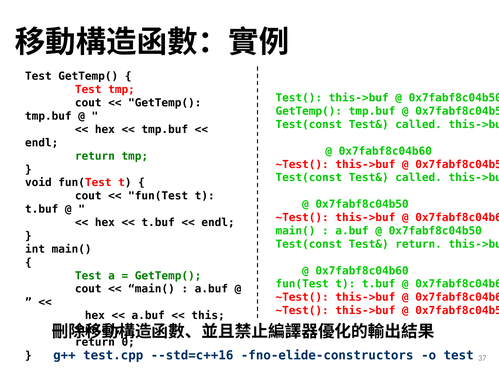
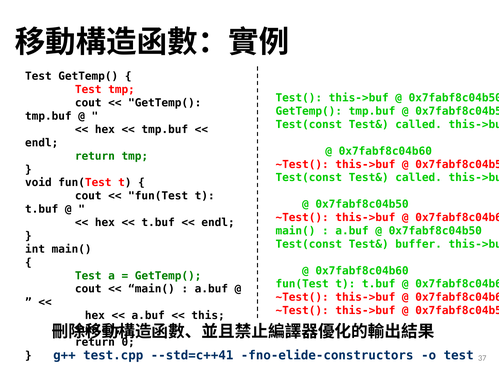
Test& return: return -> buffer (419, 244)
--std=c++16: --std=c++16 -> --std=c++41 (192, 356)
